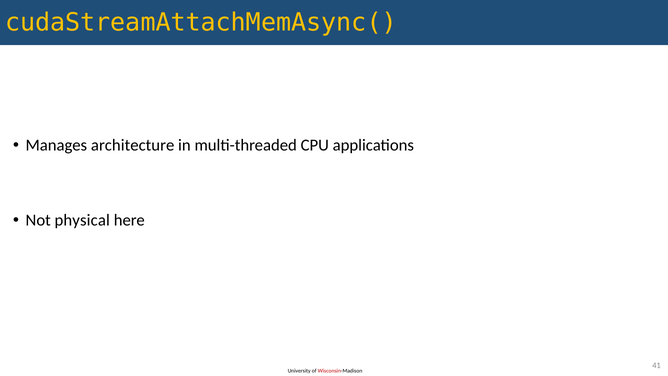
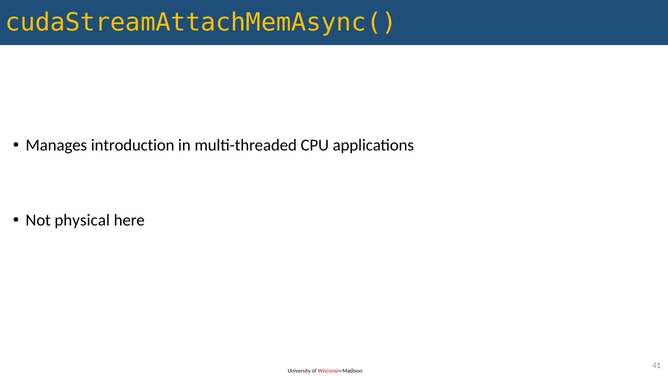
architecture: architecture -> introduction (133, 145)
